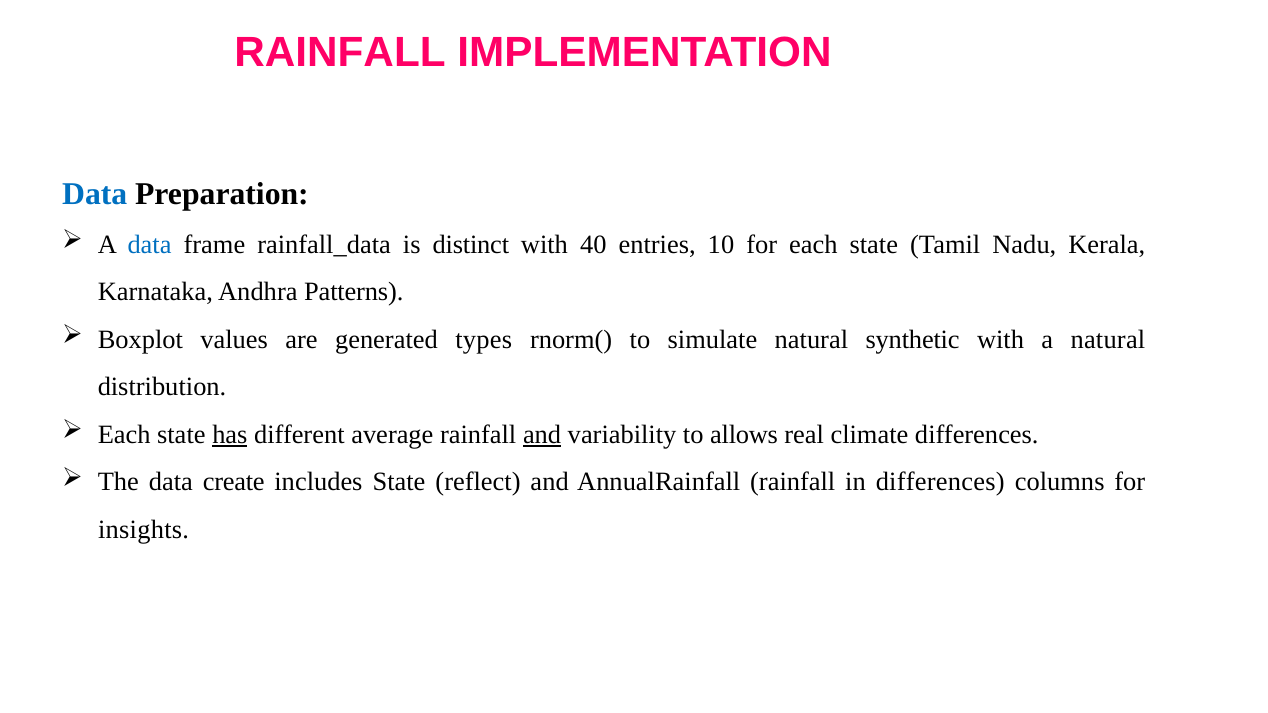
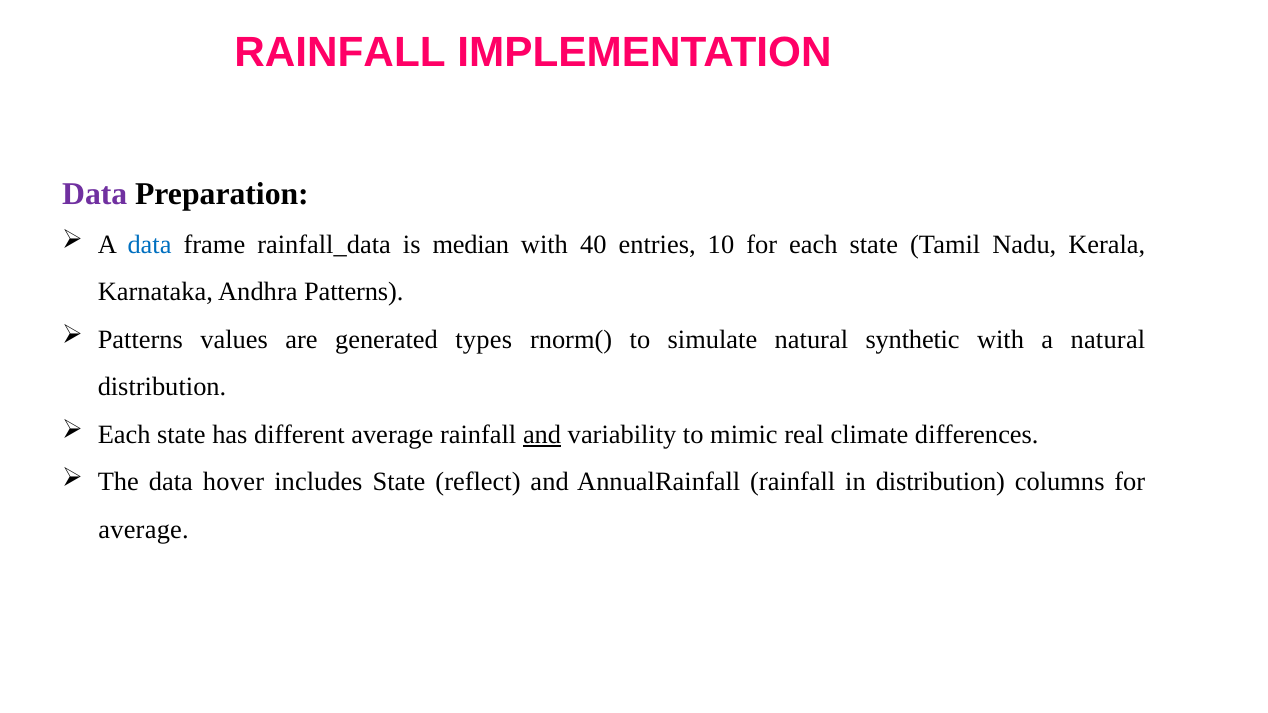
Data colour: blue -> purple (95, 194)
distinct: distinct -> median (471, 244)
Boxplot: Boxplot -> Patterns (140, 340)
has underline: present -> none (230, 435)
allows: allows -> mimic (744, 435)
create: create -> hover (234, 482)
in differences: differences -> distribution (940, 482)
insights: insights -> average (144, 530)
